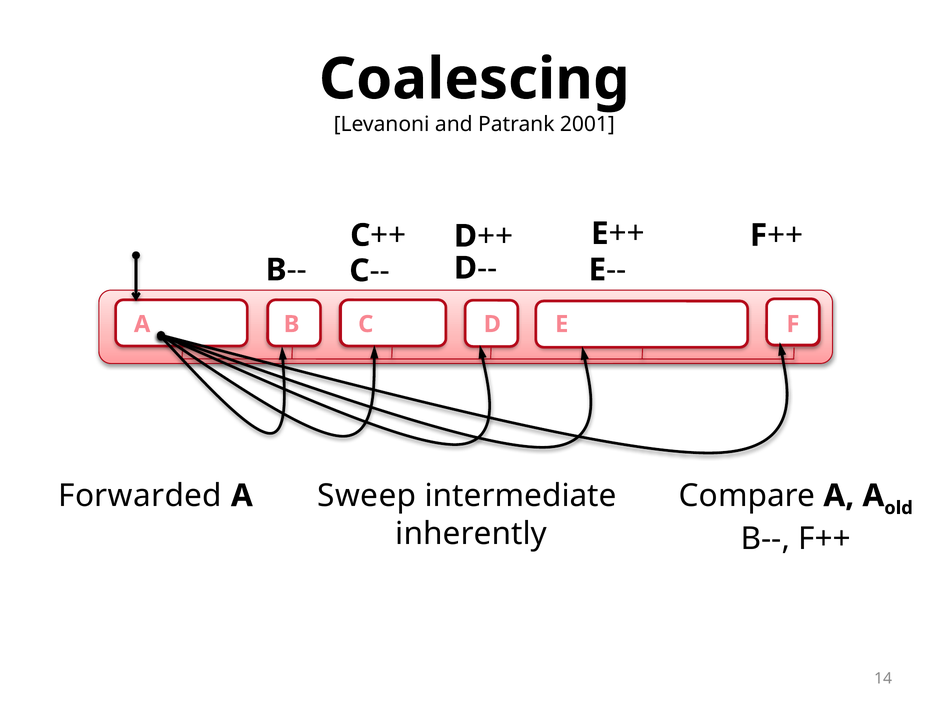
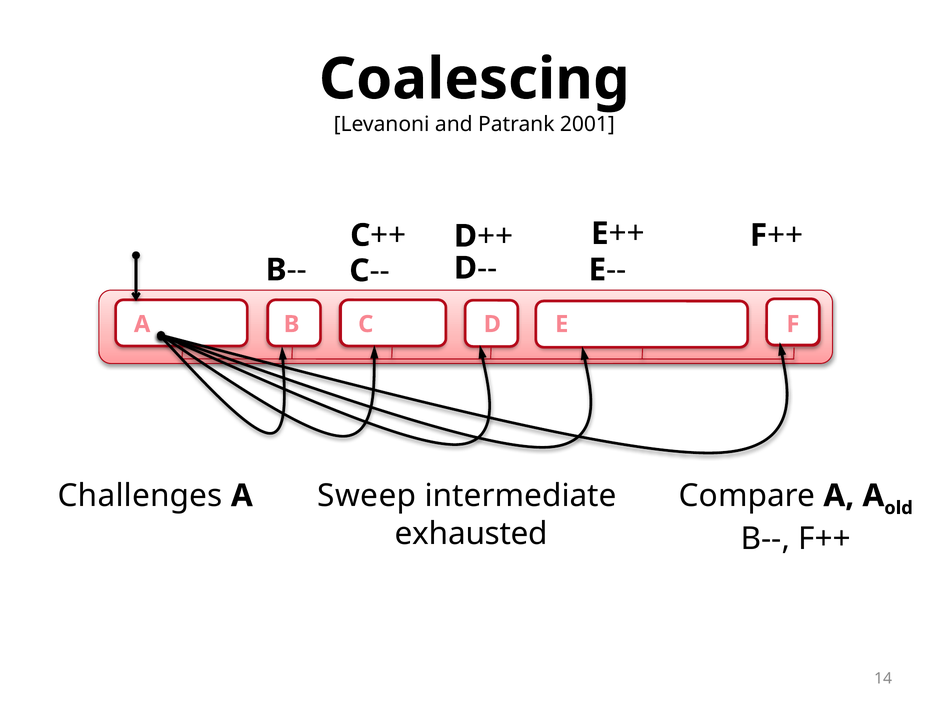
Forwarded: Forwarded -> Challenges (140, 496)
inherently: inherently -> exhausted (471, 533)
